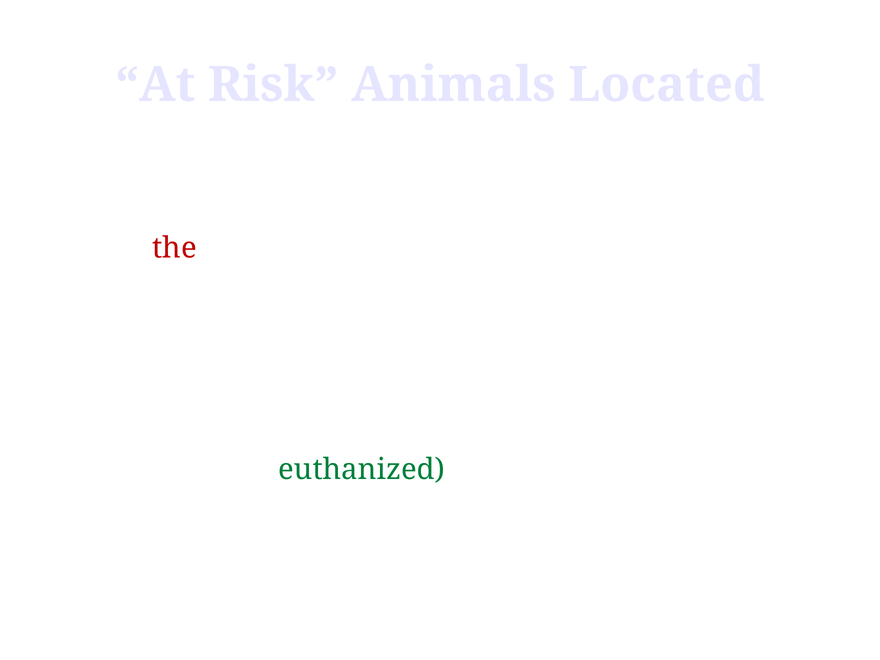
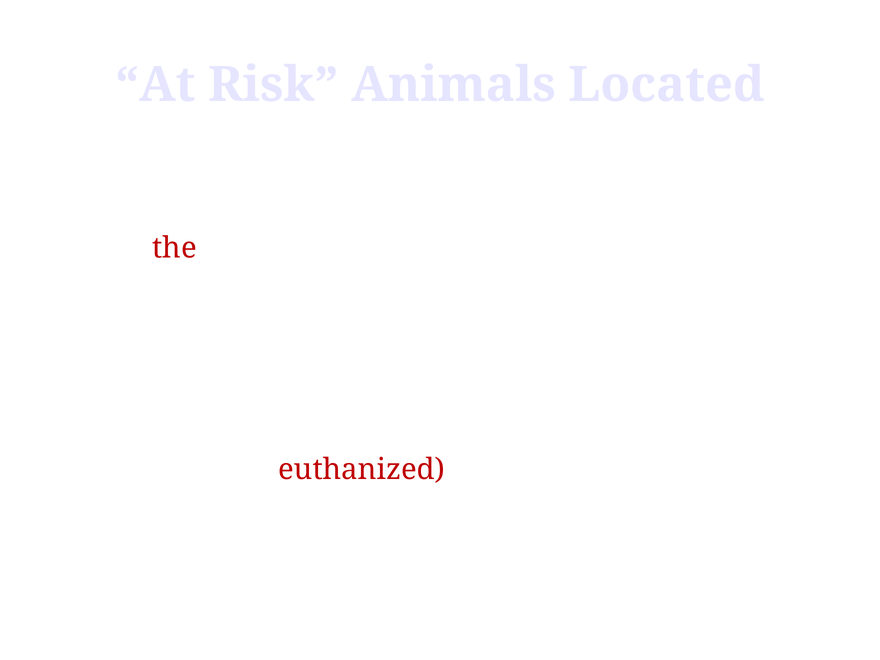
euthanized colour: green -> red (362, 470)
